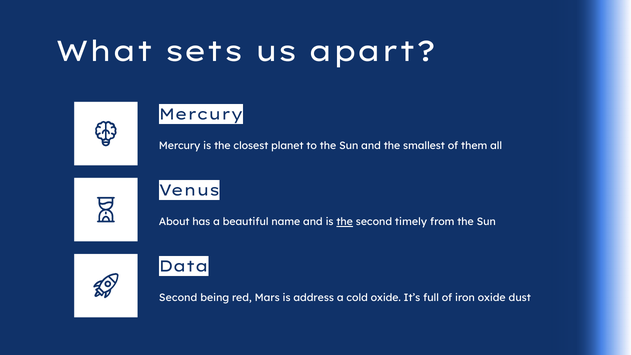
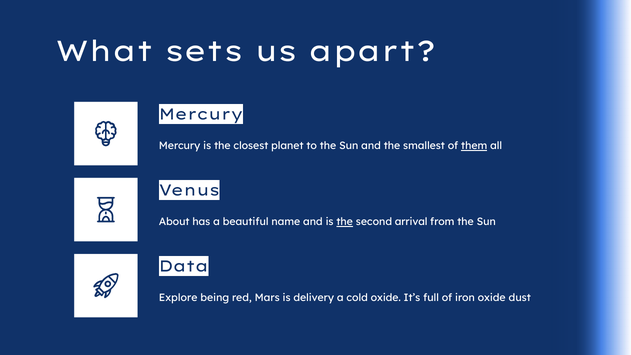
them underline: none -> present (474, 146)
timely: timely -> arrival (411, 222)
Second: Second -> Explore (178, 298)
address: address -> delivery (314, 298)
